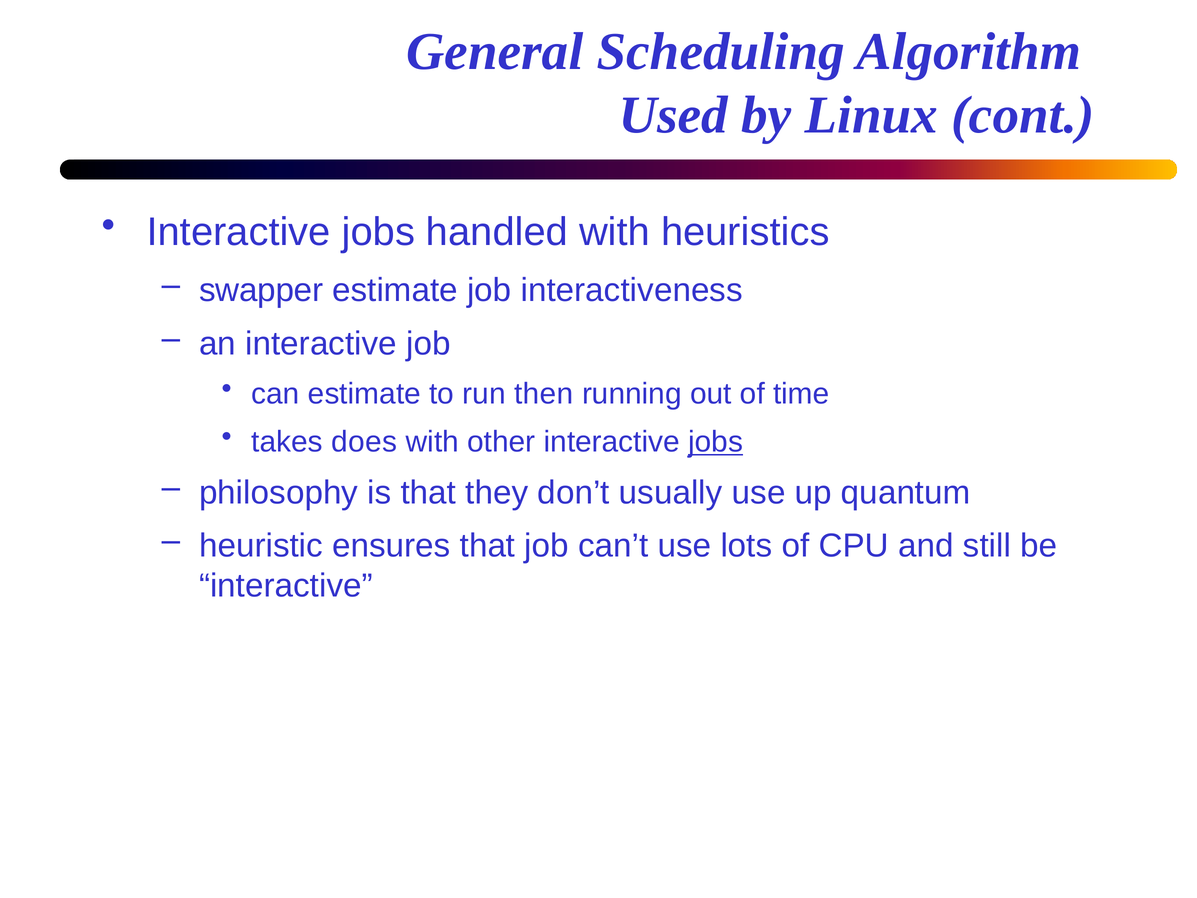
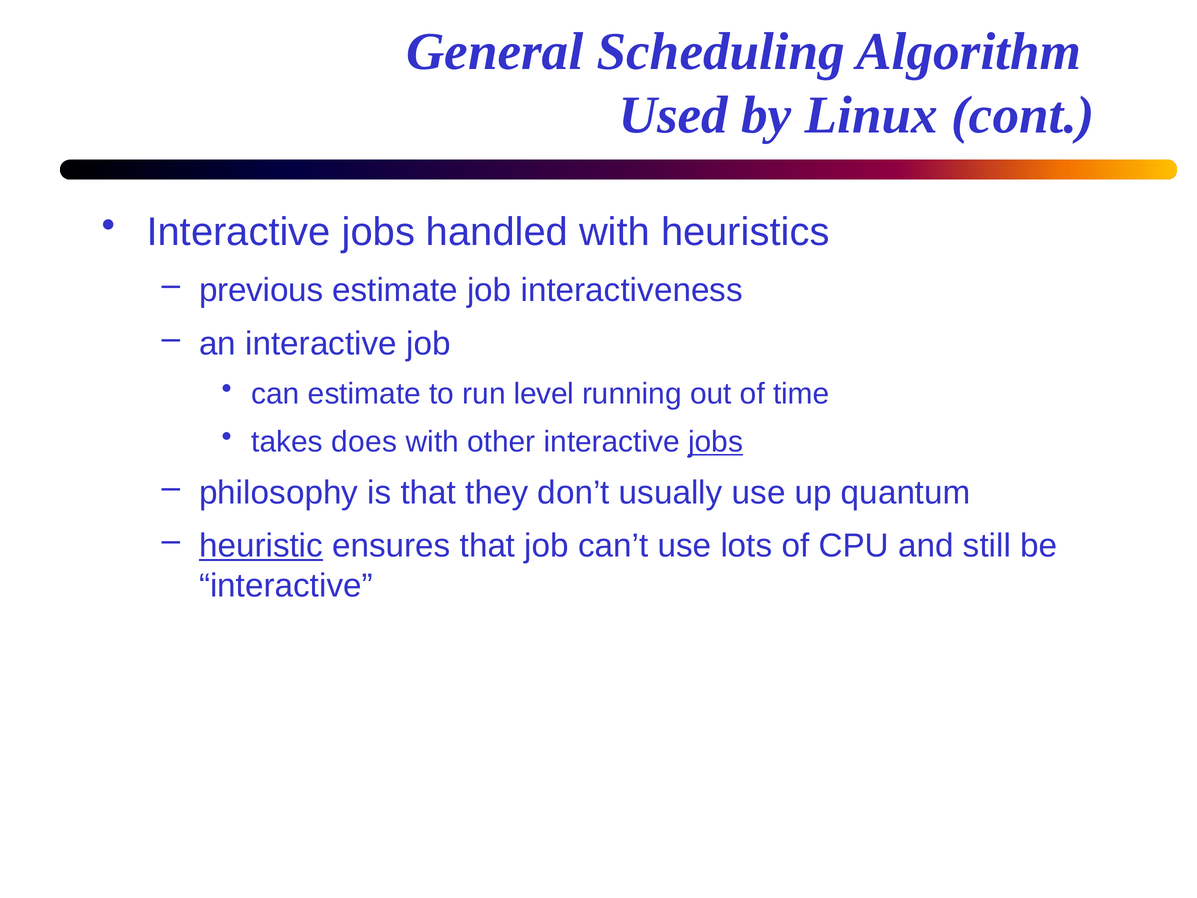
swapper: swapper -> previous (261, 290)
then: then -> level (544, 394)
heuristic underline: none -> present (261, 546)
